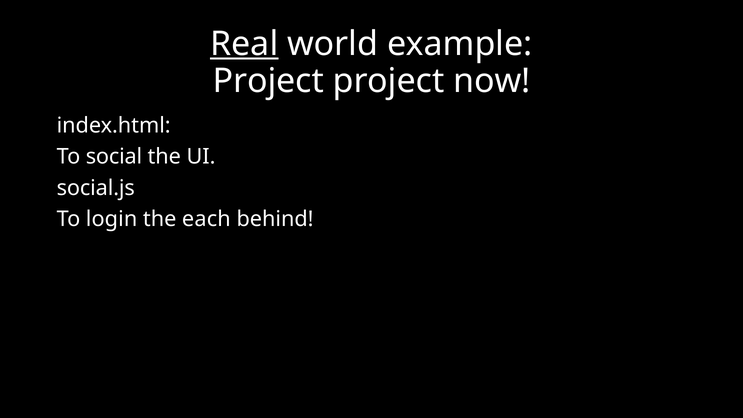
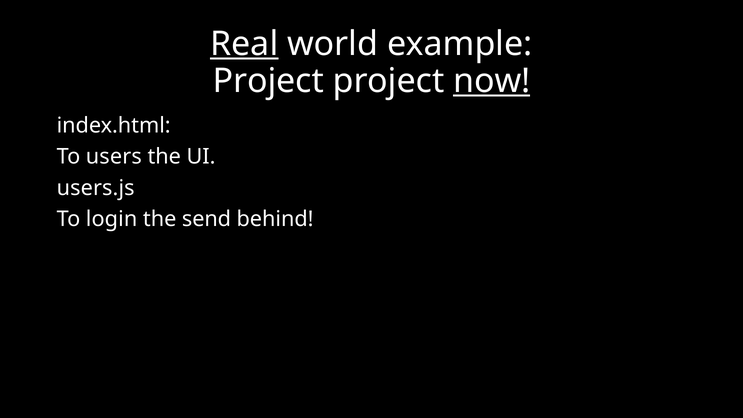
now underline: none -> present (492, 81)
social: social -> users (114, 157)
social.js: social.js -> users.js (96, 188)
each: each -> send (207, 219)
